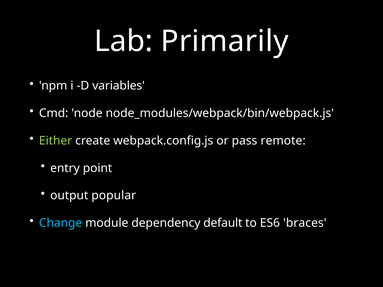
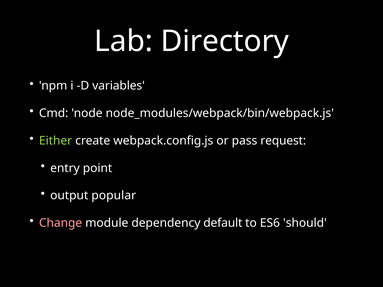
Primarily: Primarily -> Directory (225, 41)
remote: remote -> request (283, 141)
Change colour: light blue -> pink (61, 223)
braces: braces -> should (305, 223)
